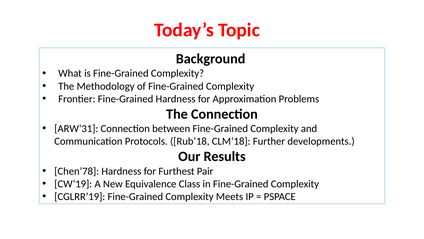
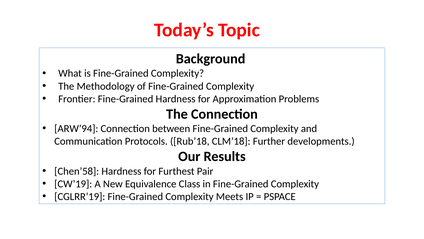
ARW’31: ARW’31 -> ARW’94 (76, 128)
Chen’78: Chen’78 -> Chen’58 (77, 171)
